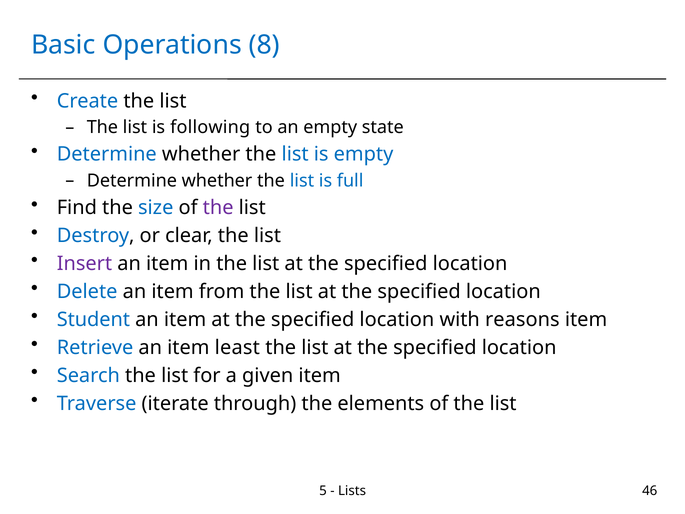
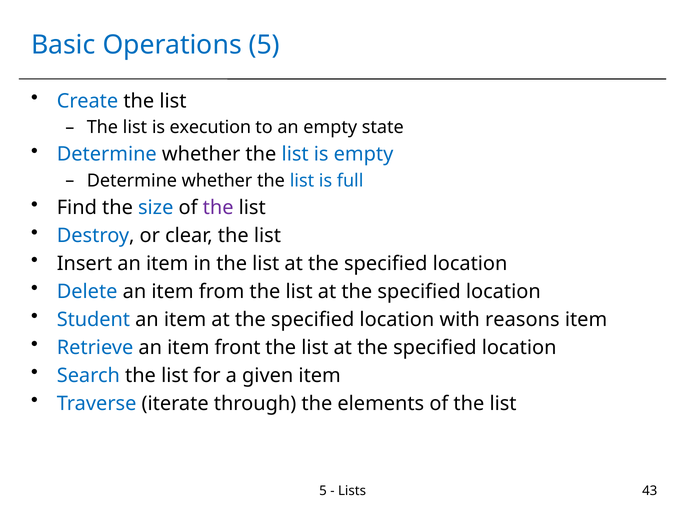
Operations 8: 8 -> 5 (264, 45)
following: following -> execution (210, 127)
Insert colour: purple -> black (85, 264)
least: least -> front (238, 347)
46: 46 -> 43 (650, 490)
